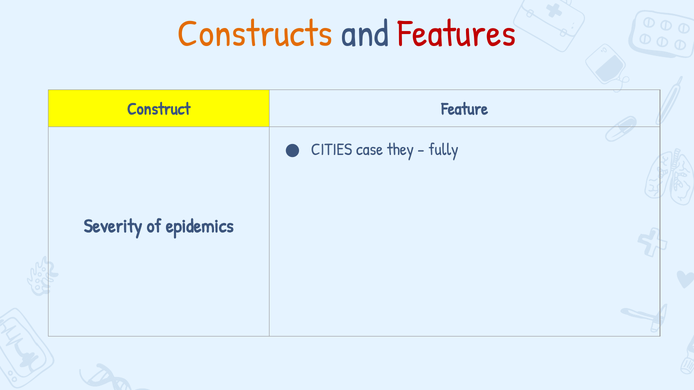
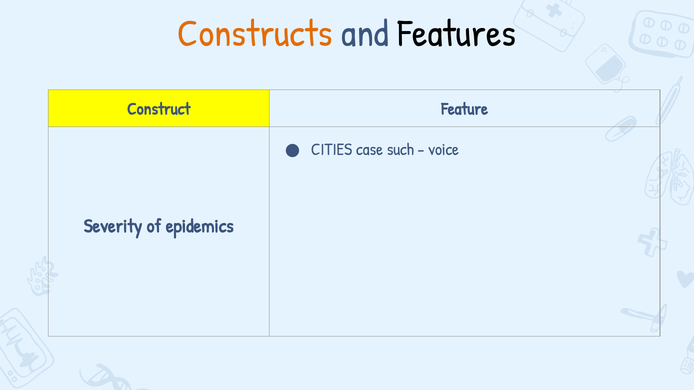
Features colour: red -> black (457, 34)
they: they -> such (400, 150)
fully: fully -> voice (444, 150)
